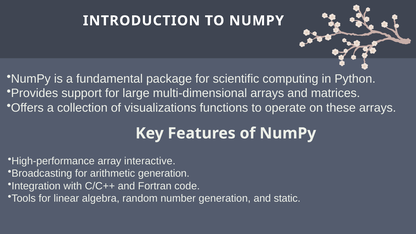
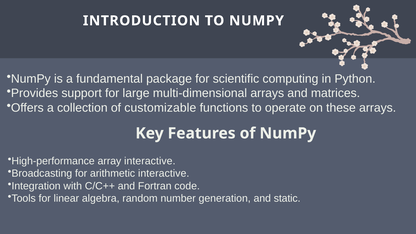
visualizations: visualizations -> customizable (160, 108)
arithmetic generation: generation -> interactive (164, 173)
